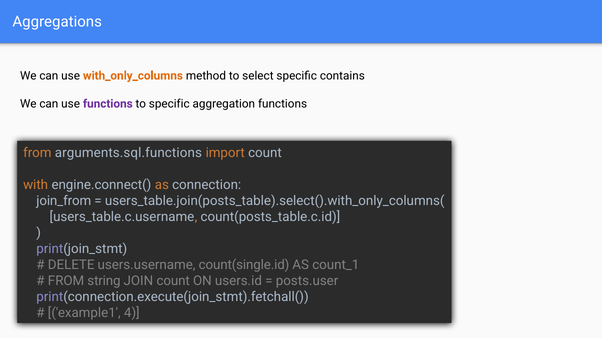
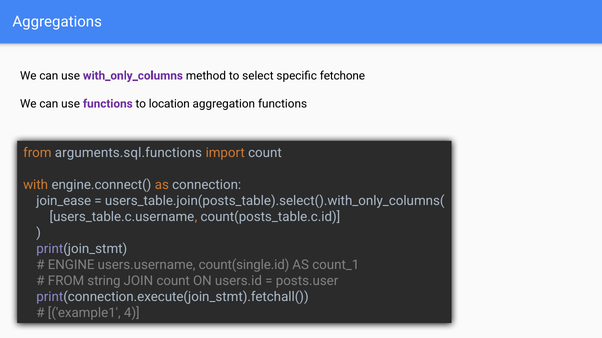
with_only_columns colour: orange -> purple (133, 76)
contains: contains -> fetchone (342, 76)
to specific: specific -> location (169, 104)
join_from: join_from -> join_ease (64, 201)
DELETE: DELETE -> ENGINE (71, 265)
